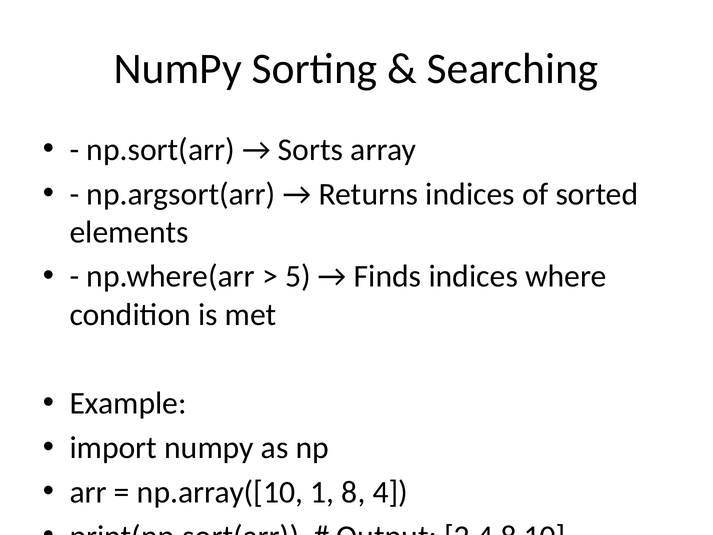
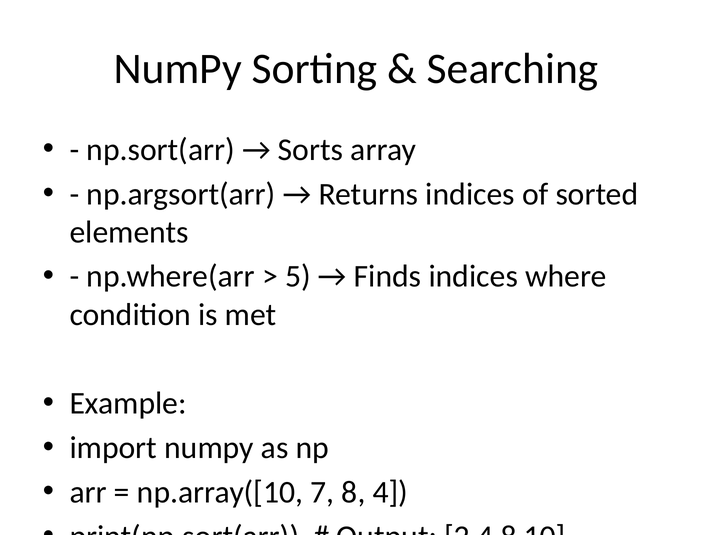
1: 1 -> 7 (322, 492)
